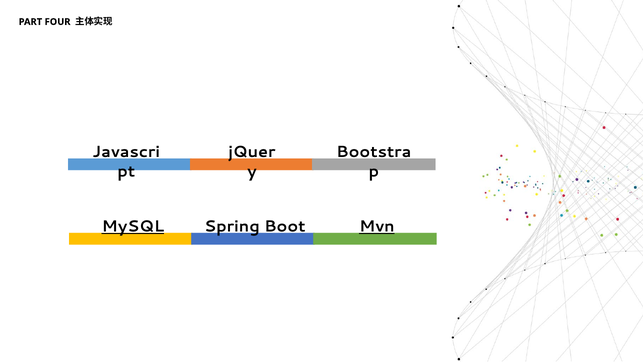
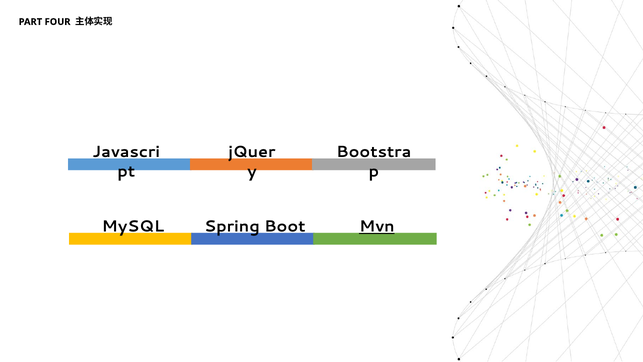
MySQL underline: present -> none (133, 226)
